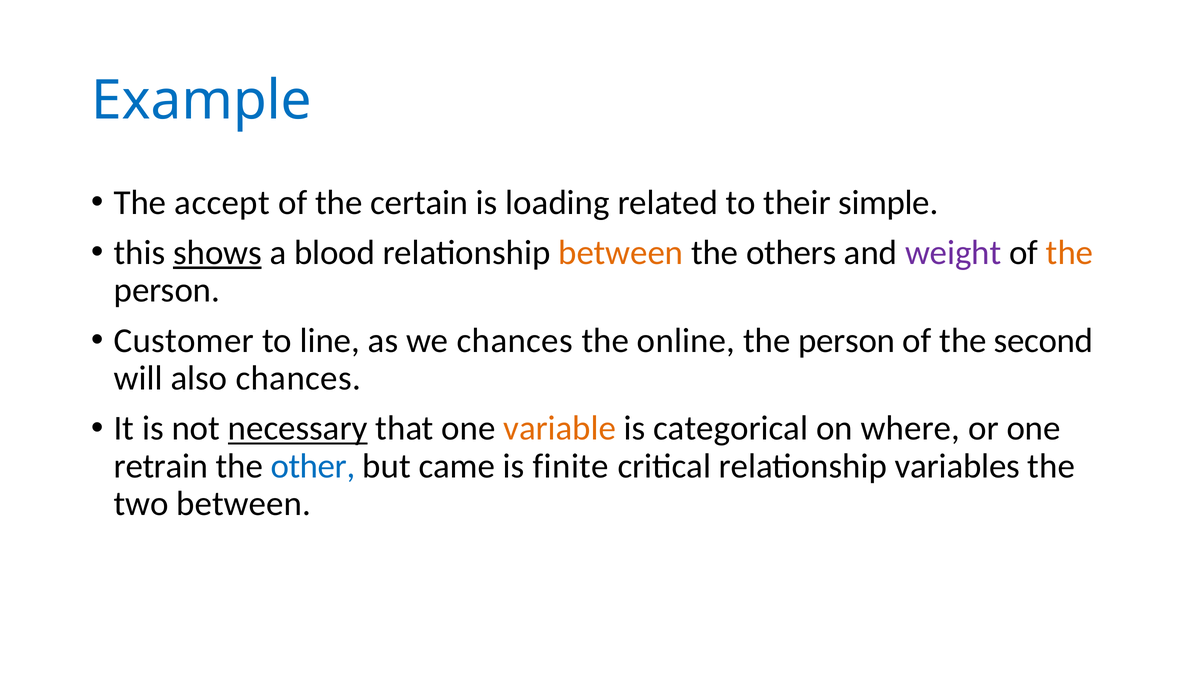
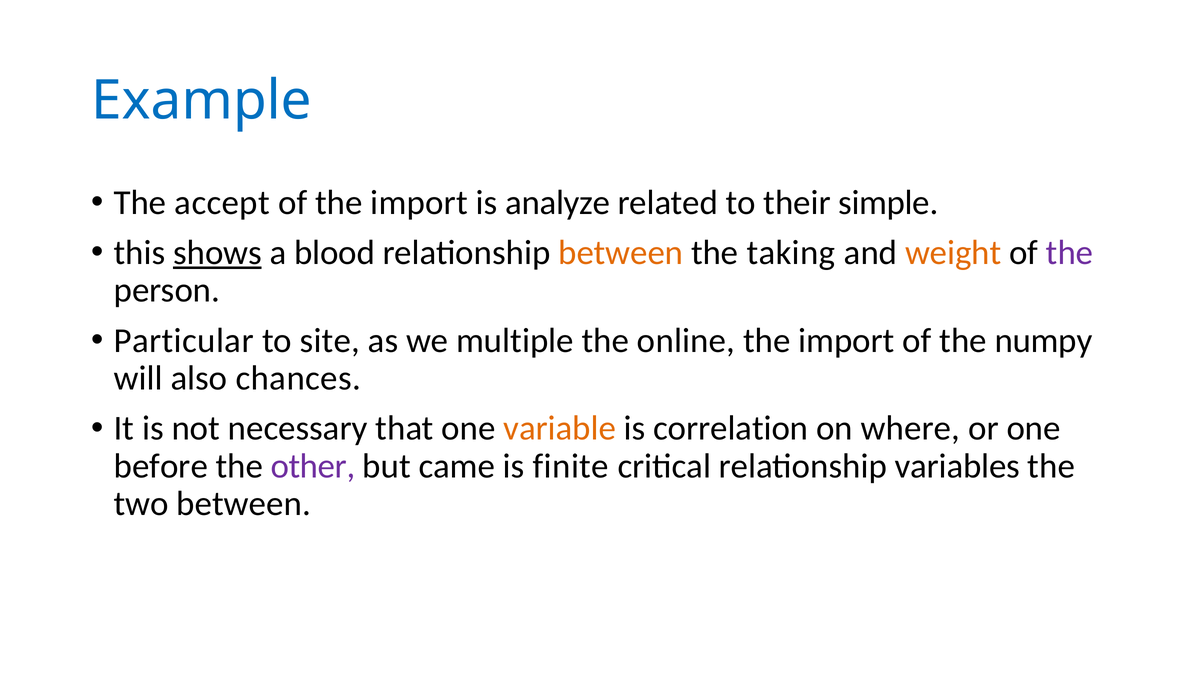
of the certain: certain -> import (419, 202)
loading: loading -> analyze (558, 202)
others: others -> taking (791, 253)
weight colour: purple -> orange (953, 253)
the colour: orange -> purple (1070, 253)
Customer: Customer -> Particular (184, 340)
line: line -> site (330, 340)
we chances: chances -> multiple (515, 340)
person: person -> import (846, 340)
second: second -> numpy (1043, 340)
necessary underline: present -> none (298, 428)
categorical: categorical -> correlation (731, 428)
retrain: retrain -> before (161, 466)
other colour: blue -> purple (313, 466)
